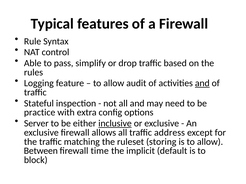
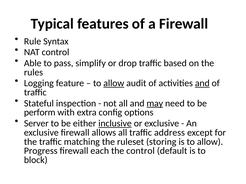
allow underline: none -> present (114, 83)
may underline: none -> present (155, 104)
practice: practice -> perform (40, 113)
Between: Between -> Progress (41, 151)
time: time -> each (100, 151)
the implicit: implicit -> control (141, 151)
